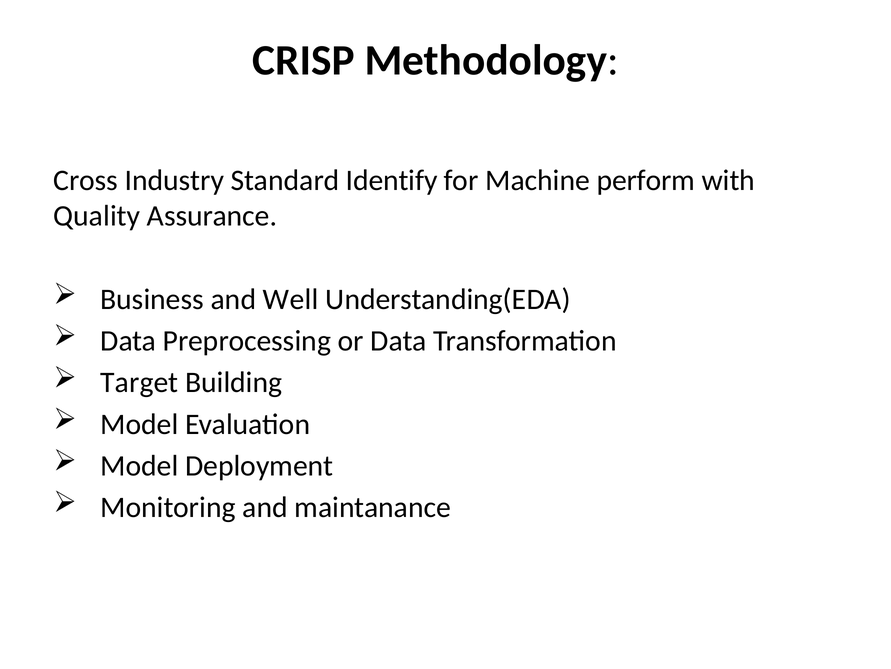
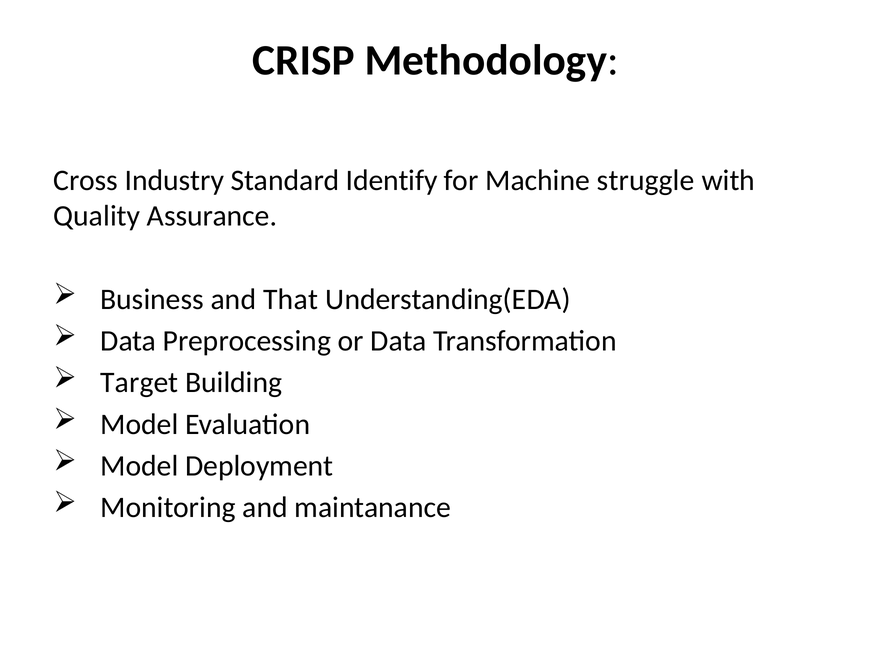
perform: perform -> struggle (646, 180)
Well: Well -> That (291, 299)
